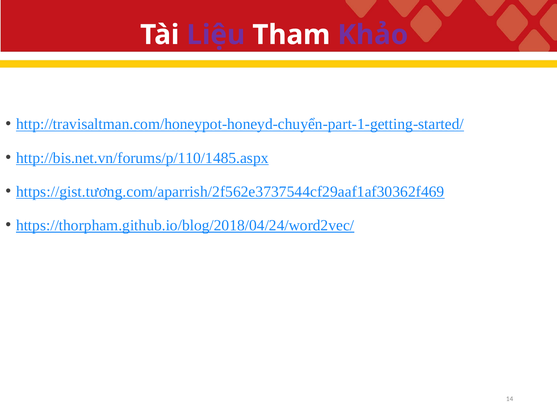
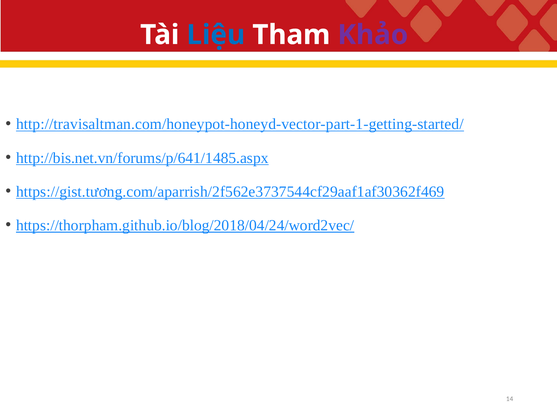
Liệu colour: purple -> blue (216, 35)
http://travisaltman.com/honeypot-honeyd-chuyển-part-1-getting-started/: http://travisaltman.com/honeypot-honeyd-chuyển-part-1-getting-started/ -> http://travisaltman.com/honeypot-honeyd-vector-part-1-getting-started/ (240, 124)
http://bis.net.vn/forums/p/110/1485.aspx: http://bis.net.vn/forums/p/110/1485.aspx -> http://bis.net.vn/forums/p/641/1485.aspx (142, 158)
